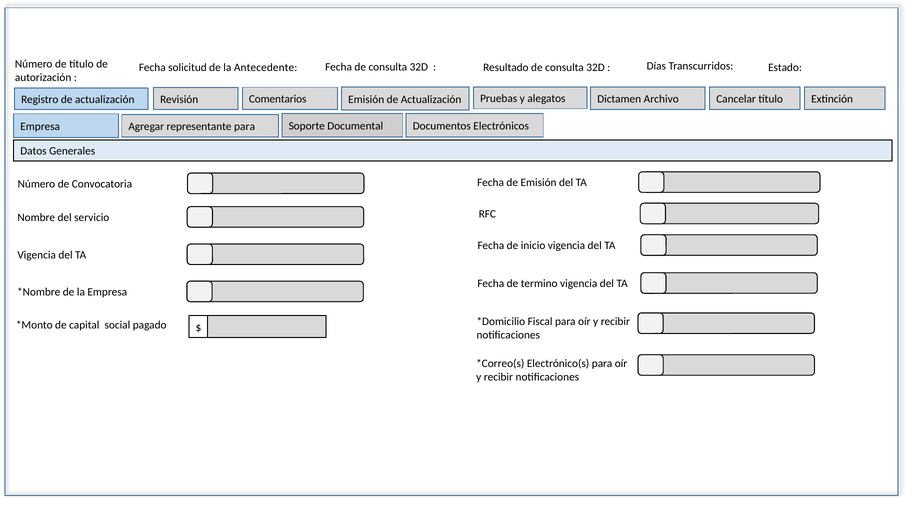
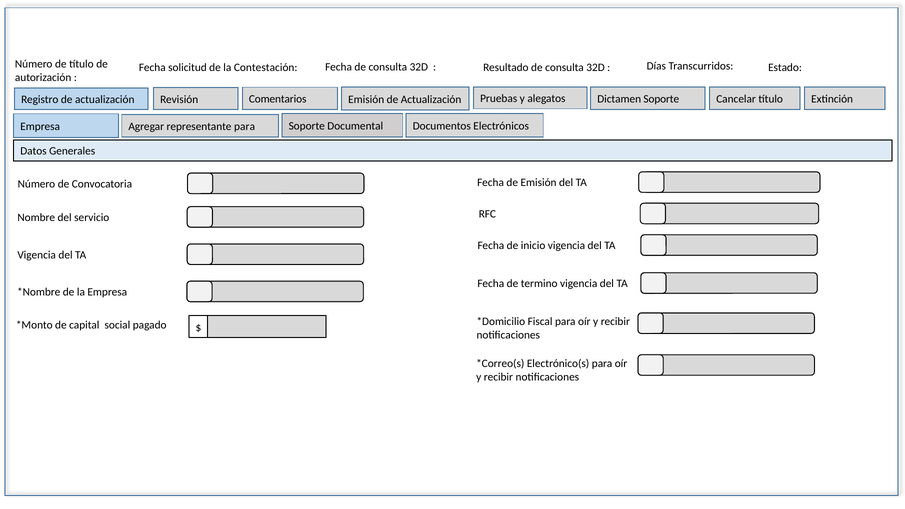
Antecedente: Antecedente -> Contestación (266, 67)
Dictamen Archivo: Archivo -> Soporte (661, 99)
